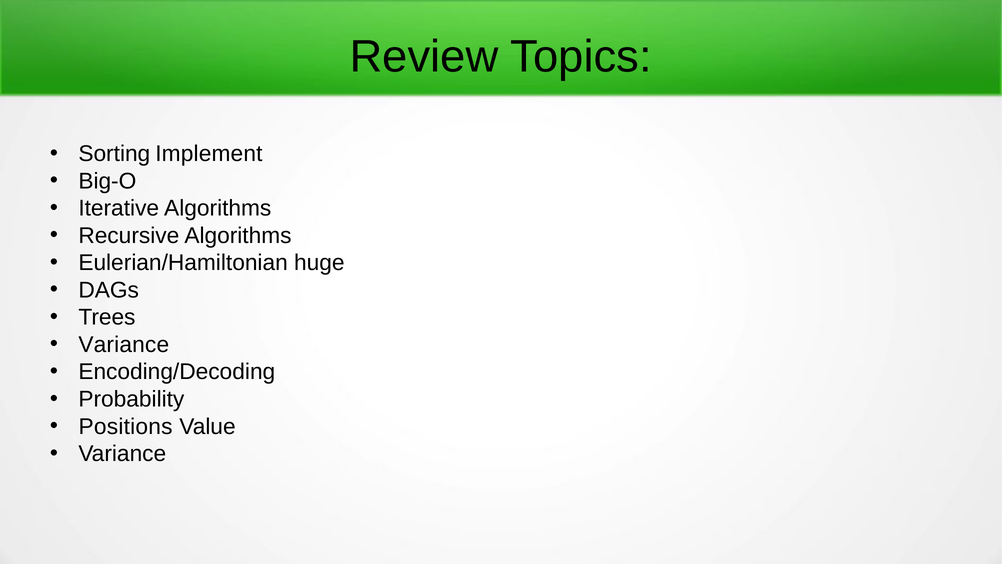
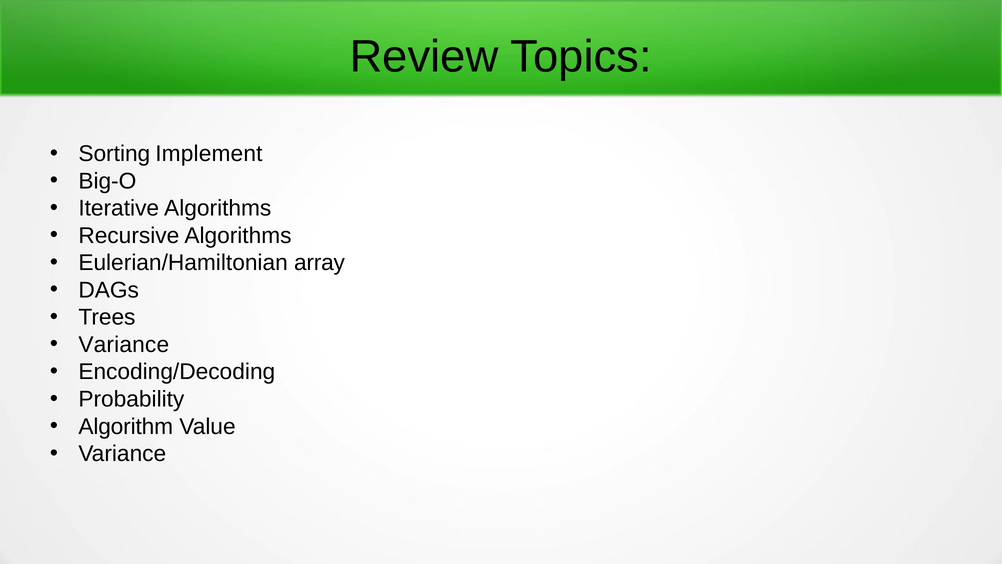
huge: huge -> array (319, 263)
Positions: Positions -> Algorithm (126, 426)
